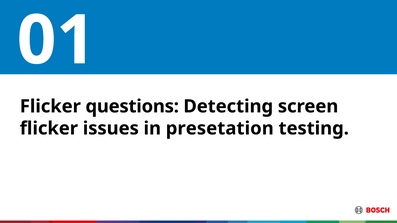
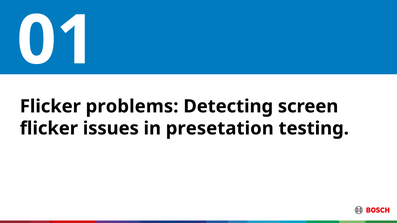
questions: questions -> problems (132, 107)
